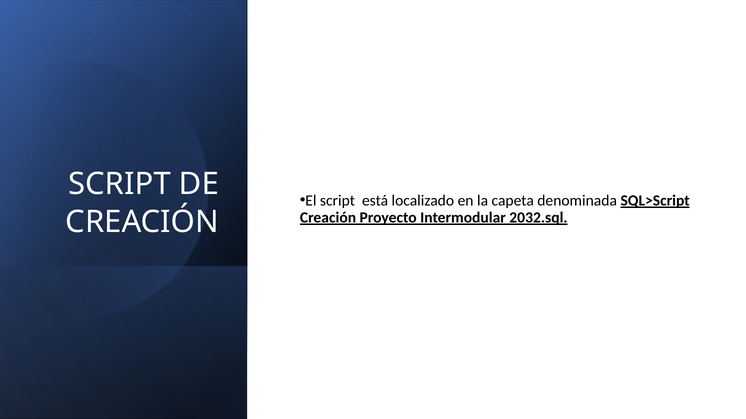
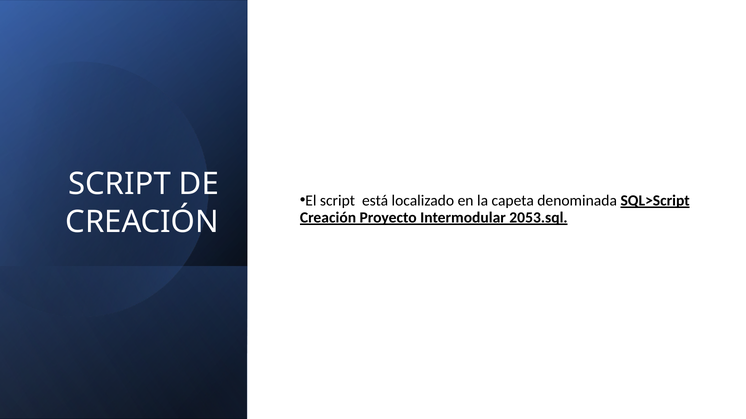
2032.sql: 2032.sql -> 2053.sql (538, 218)
